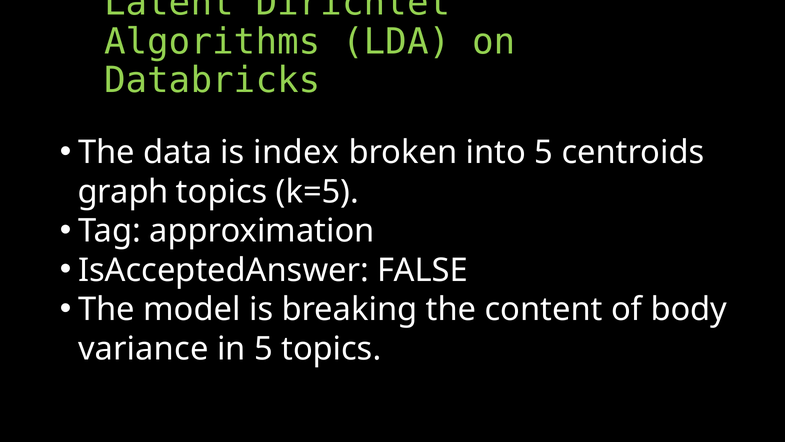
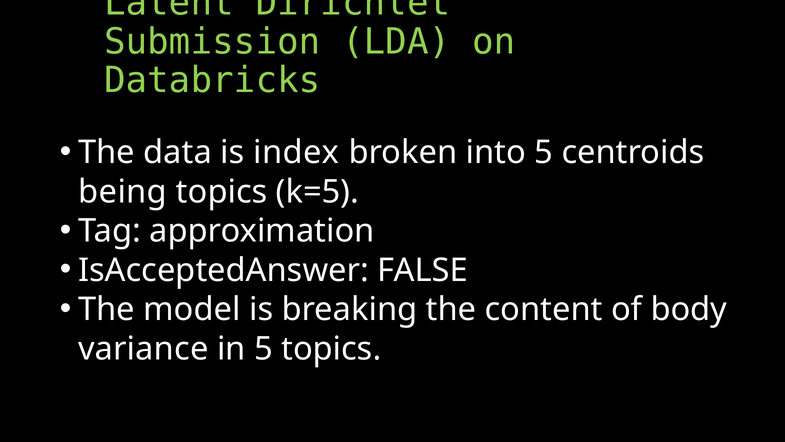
Algorithms: Algorithms -> Submission (212, 42)
graph: graph -> being (123, 192)
